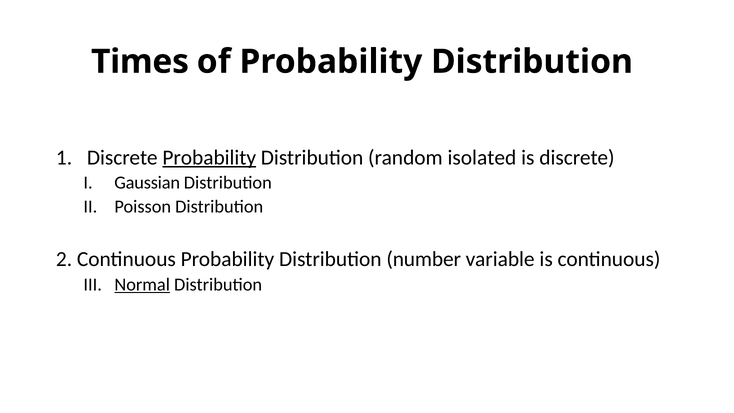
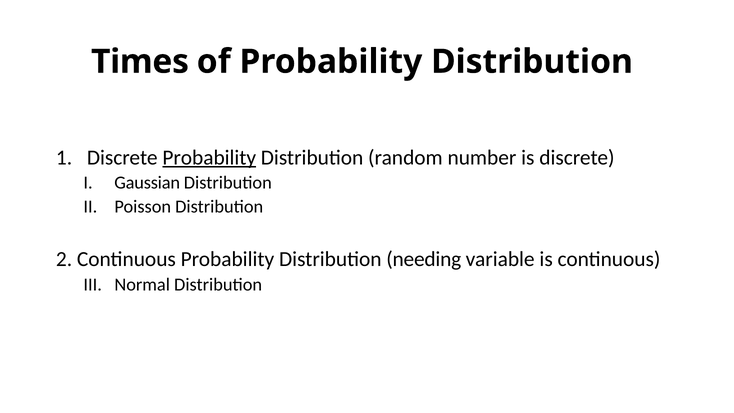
isolated: isolated -> number (482, 157)
number: number -> needing (424, 259)
Normal underline: present -> none (142, 284)
